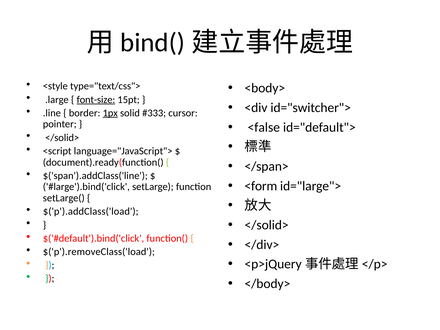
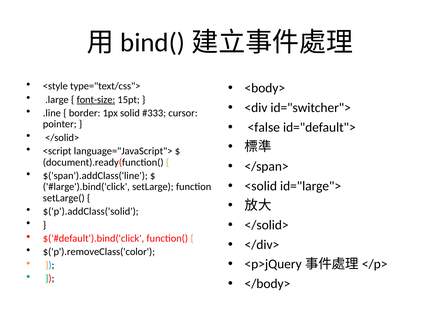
1px underline: present -> none (110, 113)
<form: <form -> <solid (261, 186)
$('p').addClass('load: $('p').addClass('load -> $('p').addClass('solid (91, 212)
$('p').removeClass('load: $('p').removeClass('load -> $('p').removeClass('color (99, 252)
